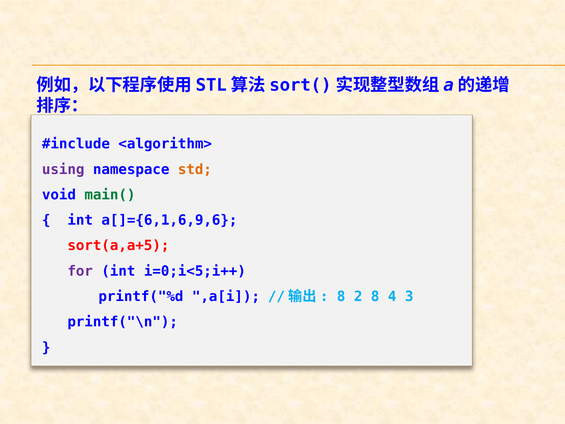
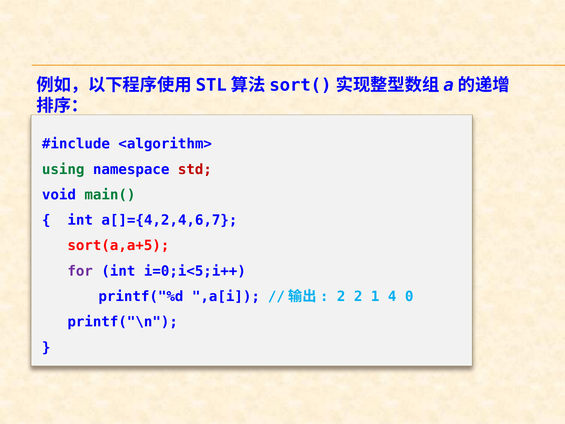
using colour: purple -> green (63, 169)
std colour: orange -> red (195, 169)
a[]={6,1,6,9,6: a[]={6,1,6,9,6 -> a[]={4,2,4,6,7 (169, 220)
8: 8 -> 2 (341, 296)
2 8: 8 -> 1 (375, 296)
3: 3 -> 0 (409, 296)
